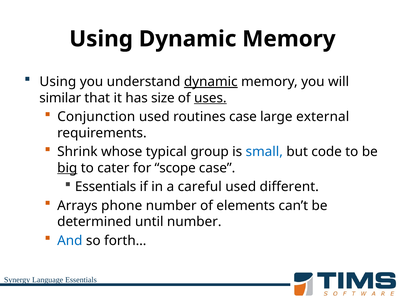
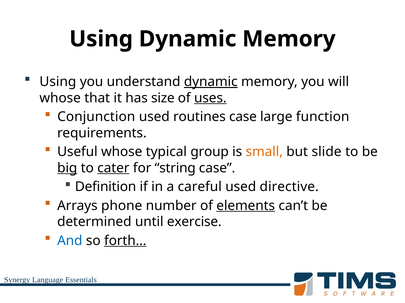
similar: similar -> whose (60, 98)
external: external -> function (323, 117)
Shrink: Shrink -> Useful (77, 152)
small colour: blue -> orange (264, 152)
code: code -> slide (327, 152)
cater underline: none -> present (113, 168)
scope: scope -> string (175, 168)
Essentials: Essentials -> Definition (106, 187)
different: different -> directive (289, 187)
elements underline: none -> present (246, 206)
until number: number -> exercise (194, 222)
forth… underline: none -> present (125, 241)
